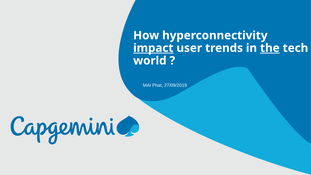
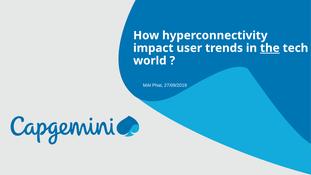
impact underline: present -> none (153, 48)
